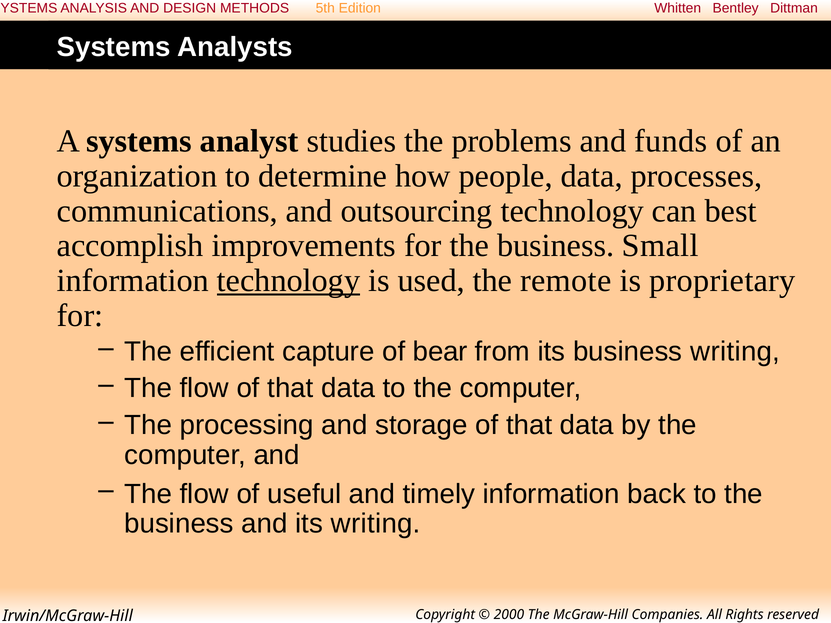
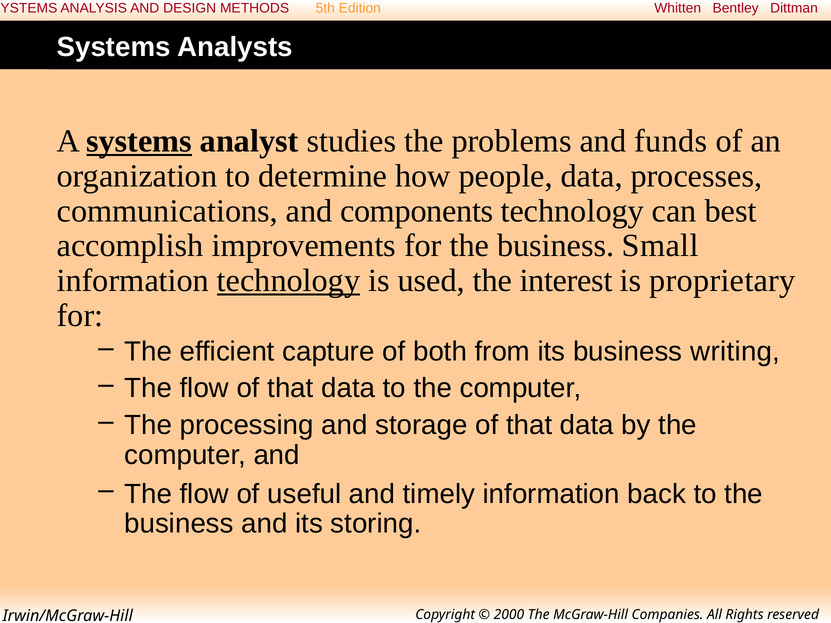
systems underline: none -> present (139, 141)
outsourcing: outsourcing -> components (417, 211)
remote: remote -> interest (566, 281)
bear: bear -> both (440, 352)
its writing: writing -> storing (376, 524)
